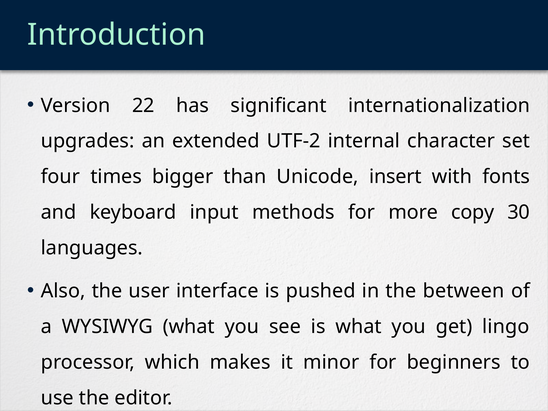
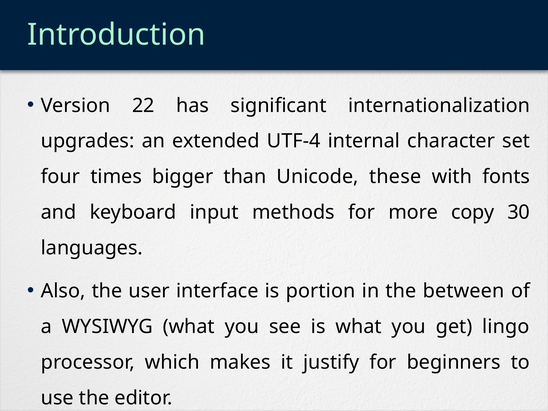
UTF-2: UTF-2 -> UTF-4 (294, 141)
insert: insert -> these (395, 177)
pushed: pushed -> portion (321, 291)
minor: minor -> justify (331, 362)
